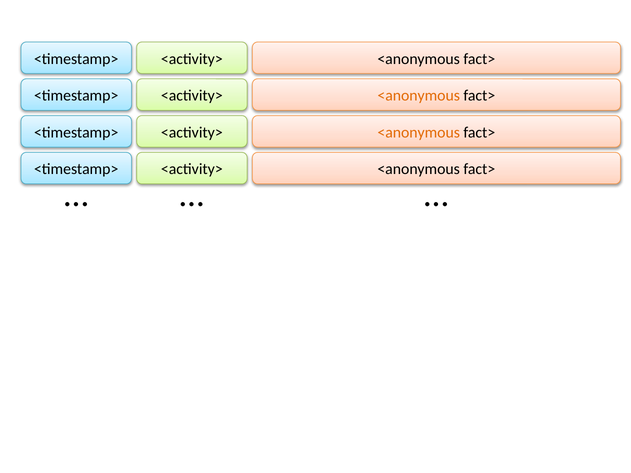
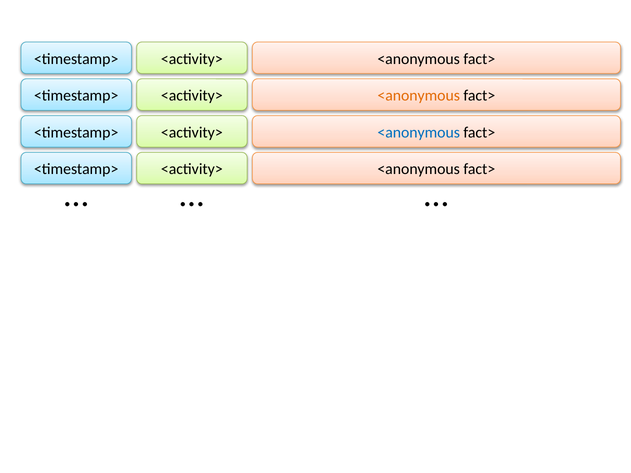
<anonymous colour: orange -> blue (419, 133)
